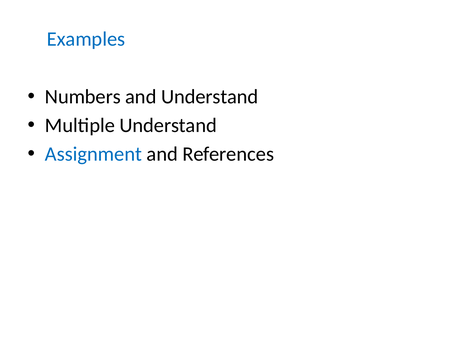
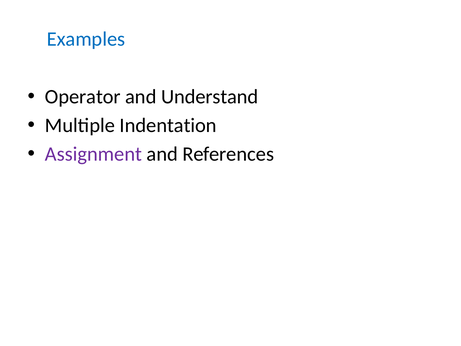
Numbers: Numbers -> Operator (83, 97)
Multiple Understand: Understand -> Indentation (168, 125)
Assignment colour: blue -> purple (93, 154)
